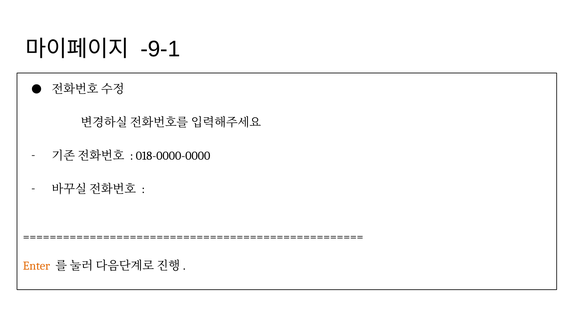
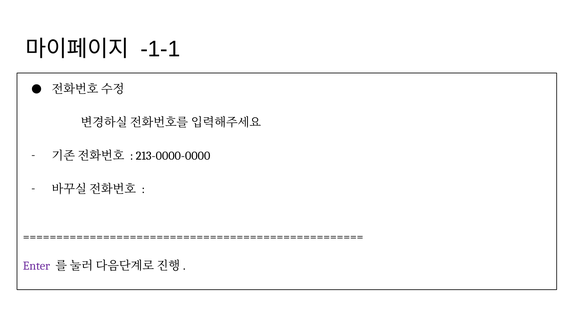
-9-1: -9-1 -> -1-1 (160, 49)
018-0000-0000: 018-0000-0000 -> 213-0000-0000 (173, 156)
Enter colour: orange -> purple (36, 266)
